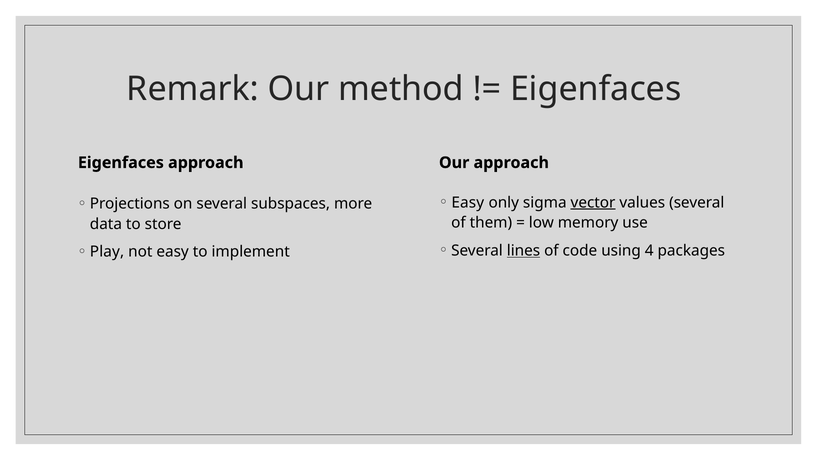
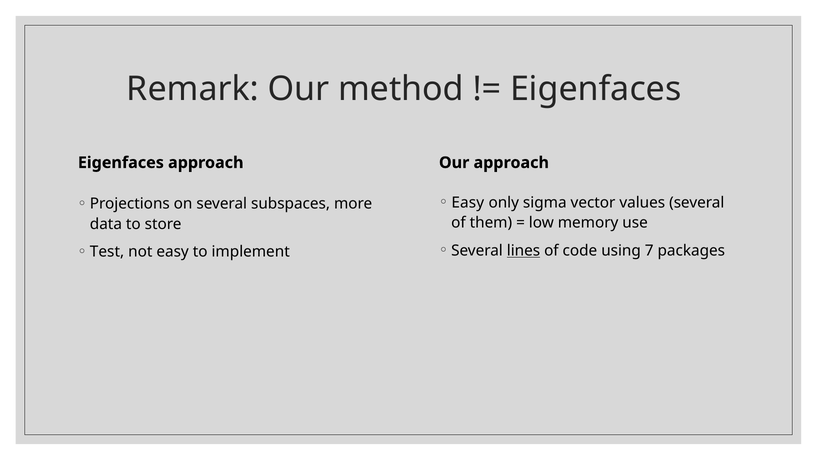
vector underline: present -> none (593, 202)
4: 4 -> 7 (649, 250)
Play: Play -> Test (107, 252)
